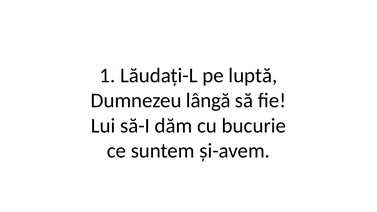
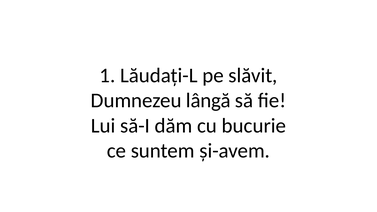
luptă: luptă -> slăvit (253, 75)
